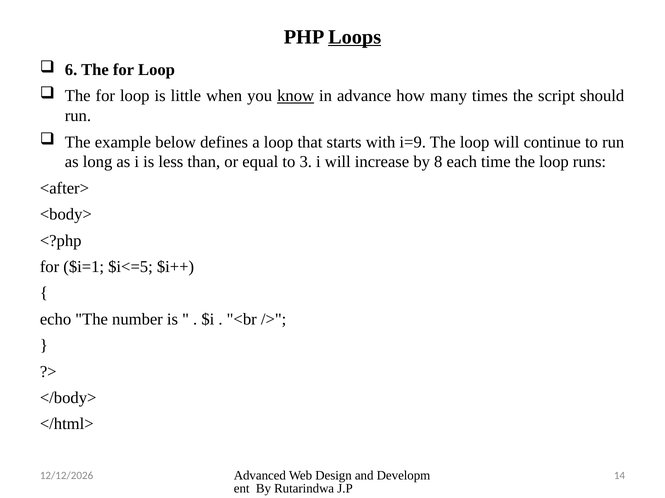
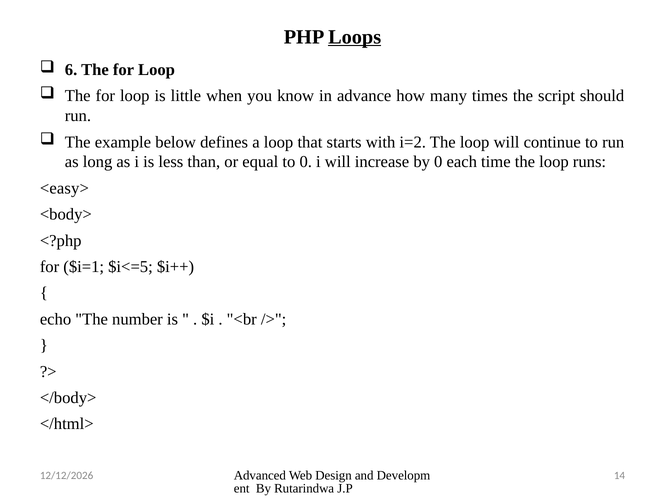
know underline: present -> none (296, 96)
i=9: i=9 -> i=2 (413, 142)
to 3: 3 -> 0 (306, 162)
by 8: 8 -> 0 (438, 162)
<after>: <after> -> <easy> (64, 188)
